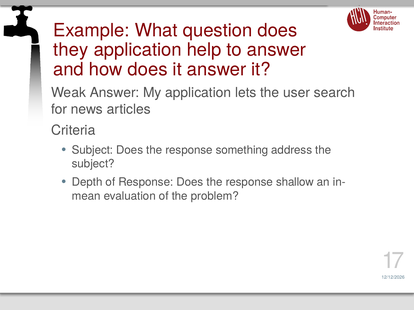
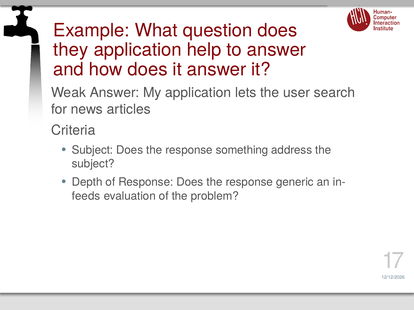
shallow: shallow -> generic (295, 182)
mean: mean -> feeds (86, 196)
